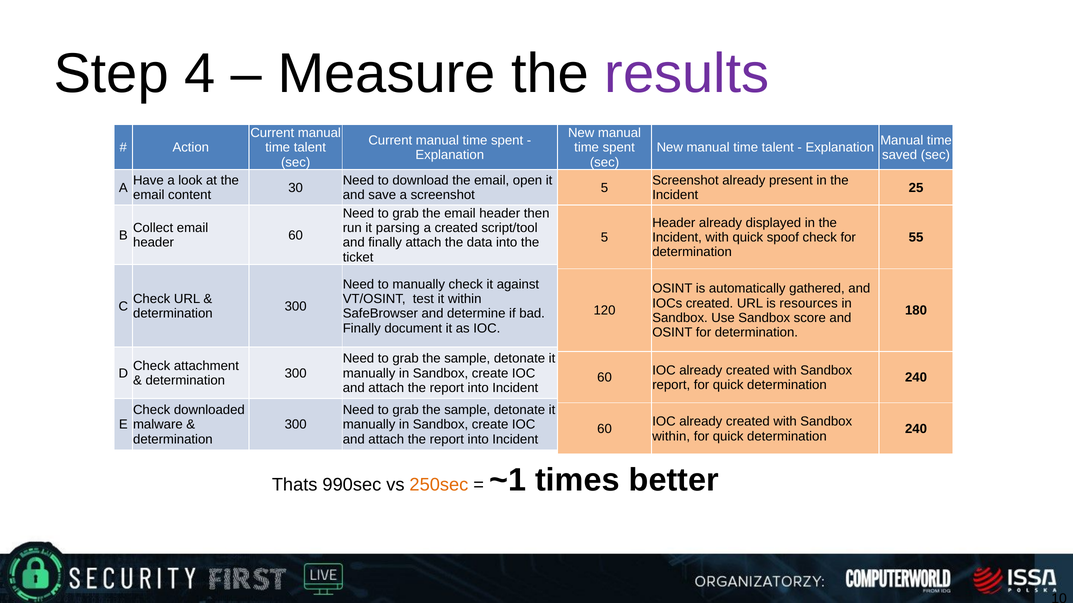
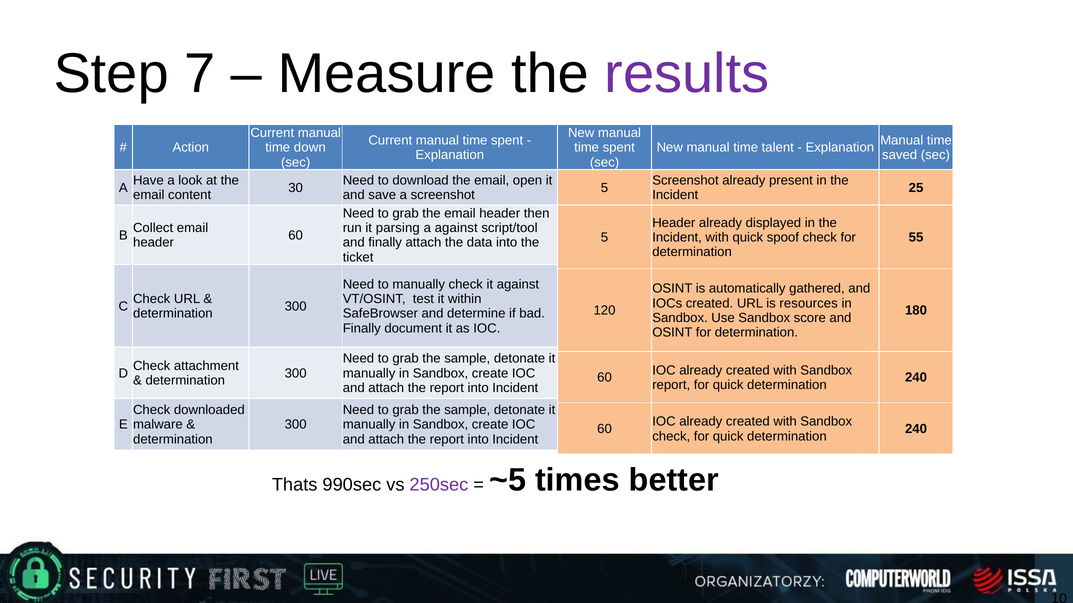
4: 4 -> 7 (200, 74)
talent: talent -> down (310, 148)
a created: created -> against (456, 228)
within: within -> check (671, 437)
250sec colour: orange -> purple (439, 485)
~1: ~1 -> ~5 (508, 481)
